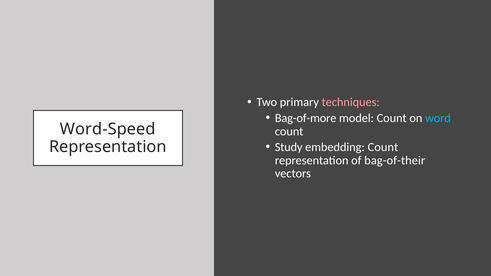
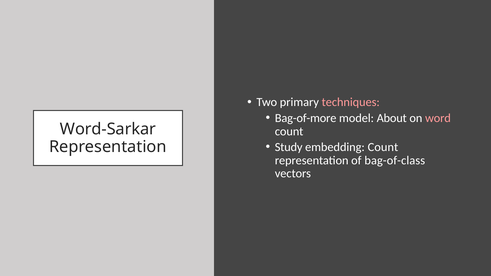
model Count: Count -> About (392, 118)
word colour: light blue -> pink (438, 118)
Word-Speed: Word-Speed -> Word-Sarkar (108, 129)
bag-of-their: bag-of-their -> bag-of-class (395, 160)
